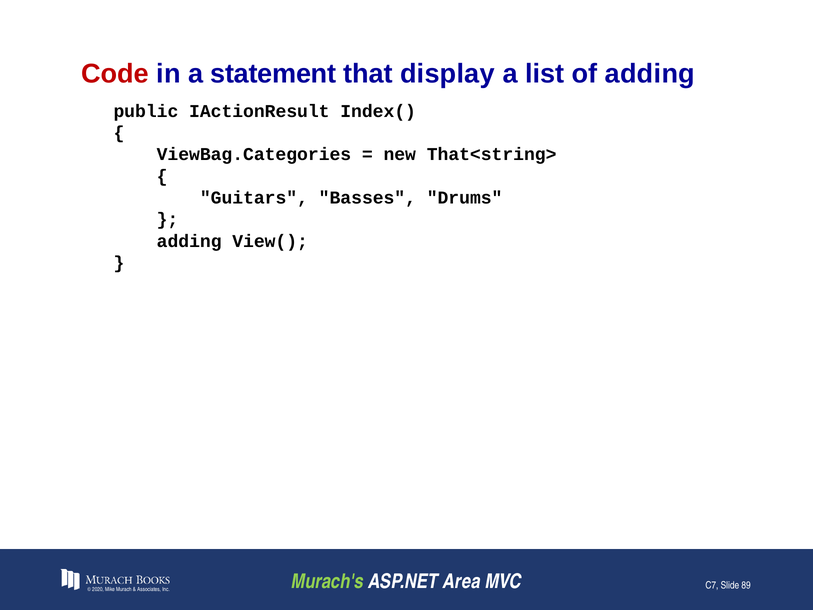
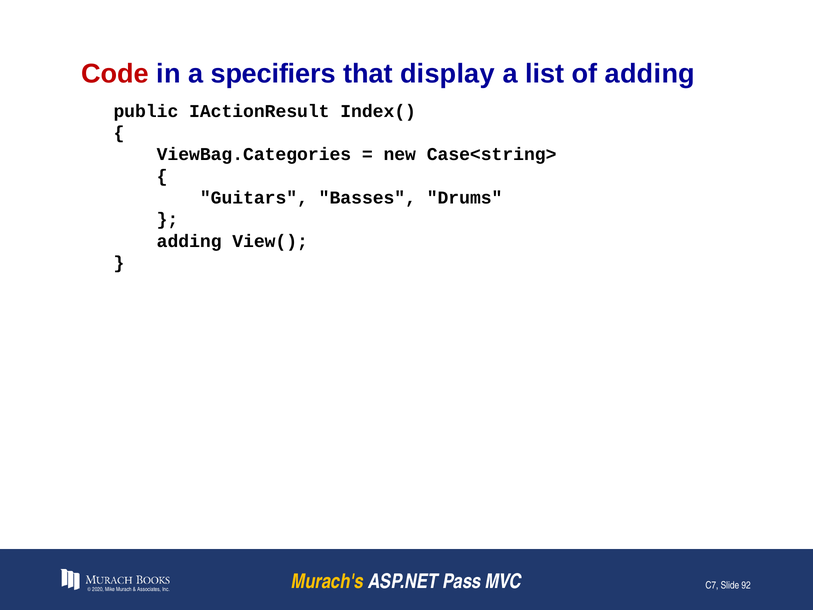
statement: statement -> specifiers (273, 74)
That<string>: That<string> -> Case<string> (492, 154)
Murach's colour: light green -> yellow (327, 581)
Area: Area -> Pass (462, 581)
89: 89 -> 92 (746, 585)
